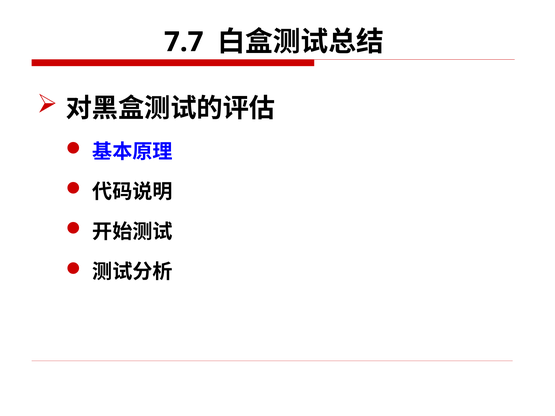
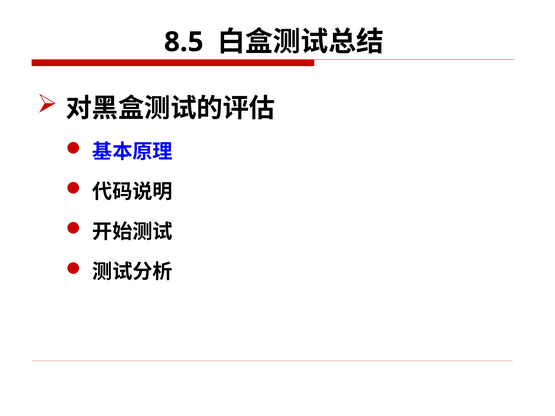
7.7: 7.7 -> 8.5 (184, 42)
